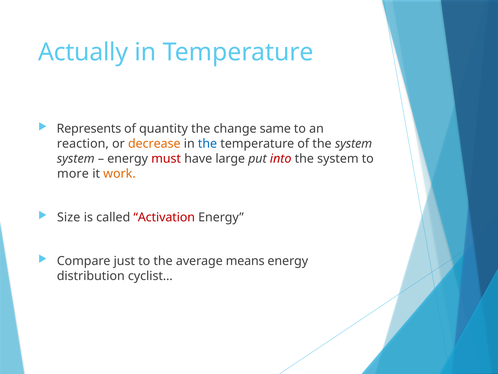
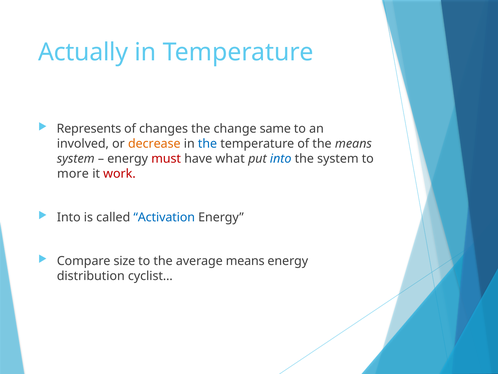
quantity: quantity -> changes (164, 129)
reaction: reaction -> involved (83, 143)
of the system: system -> means (353, 143)
large: large -> what (230, 158)
into colour: red -> blue (281, 158)
work colour: orange -> red (119, 173)
Size: Size -> Into (69, 217)
Activation colour: red -> blue (164, 217)
just: just -> size (124, 261)
